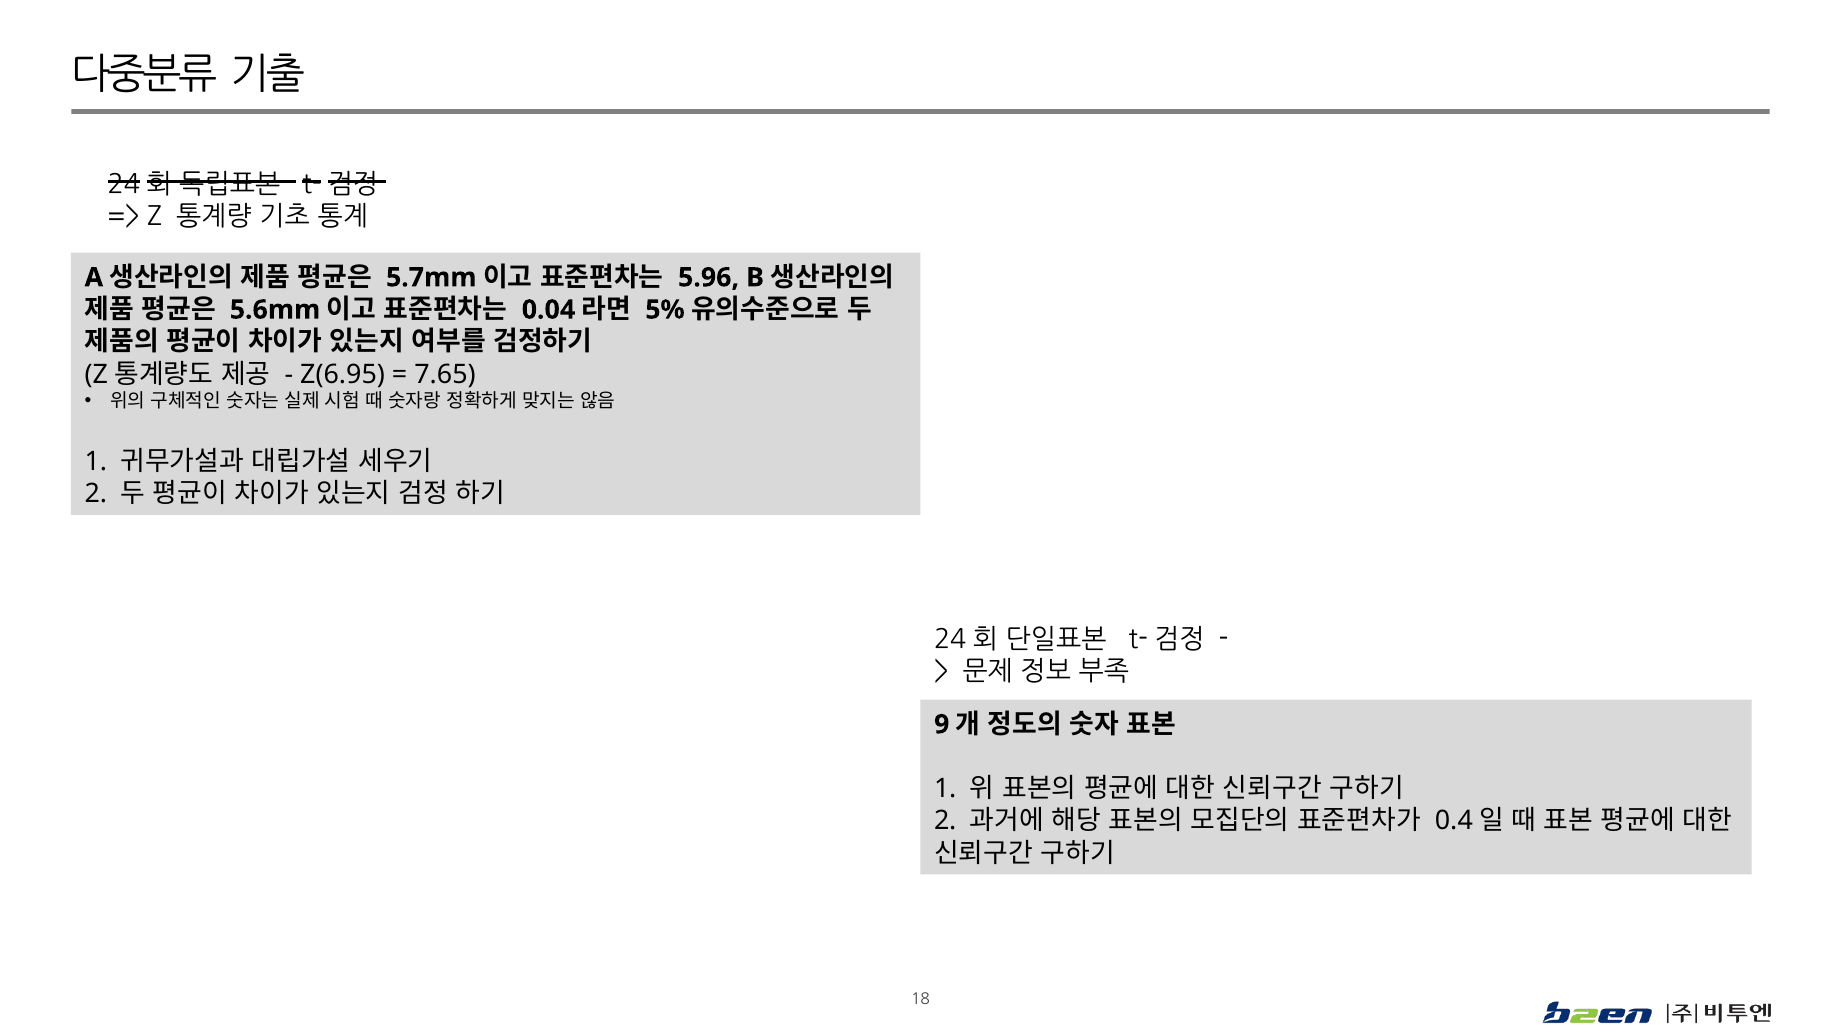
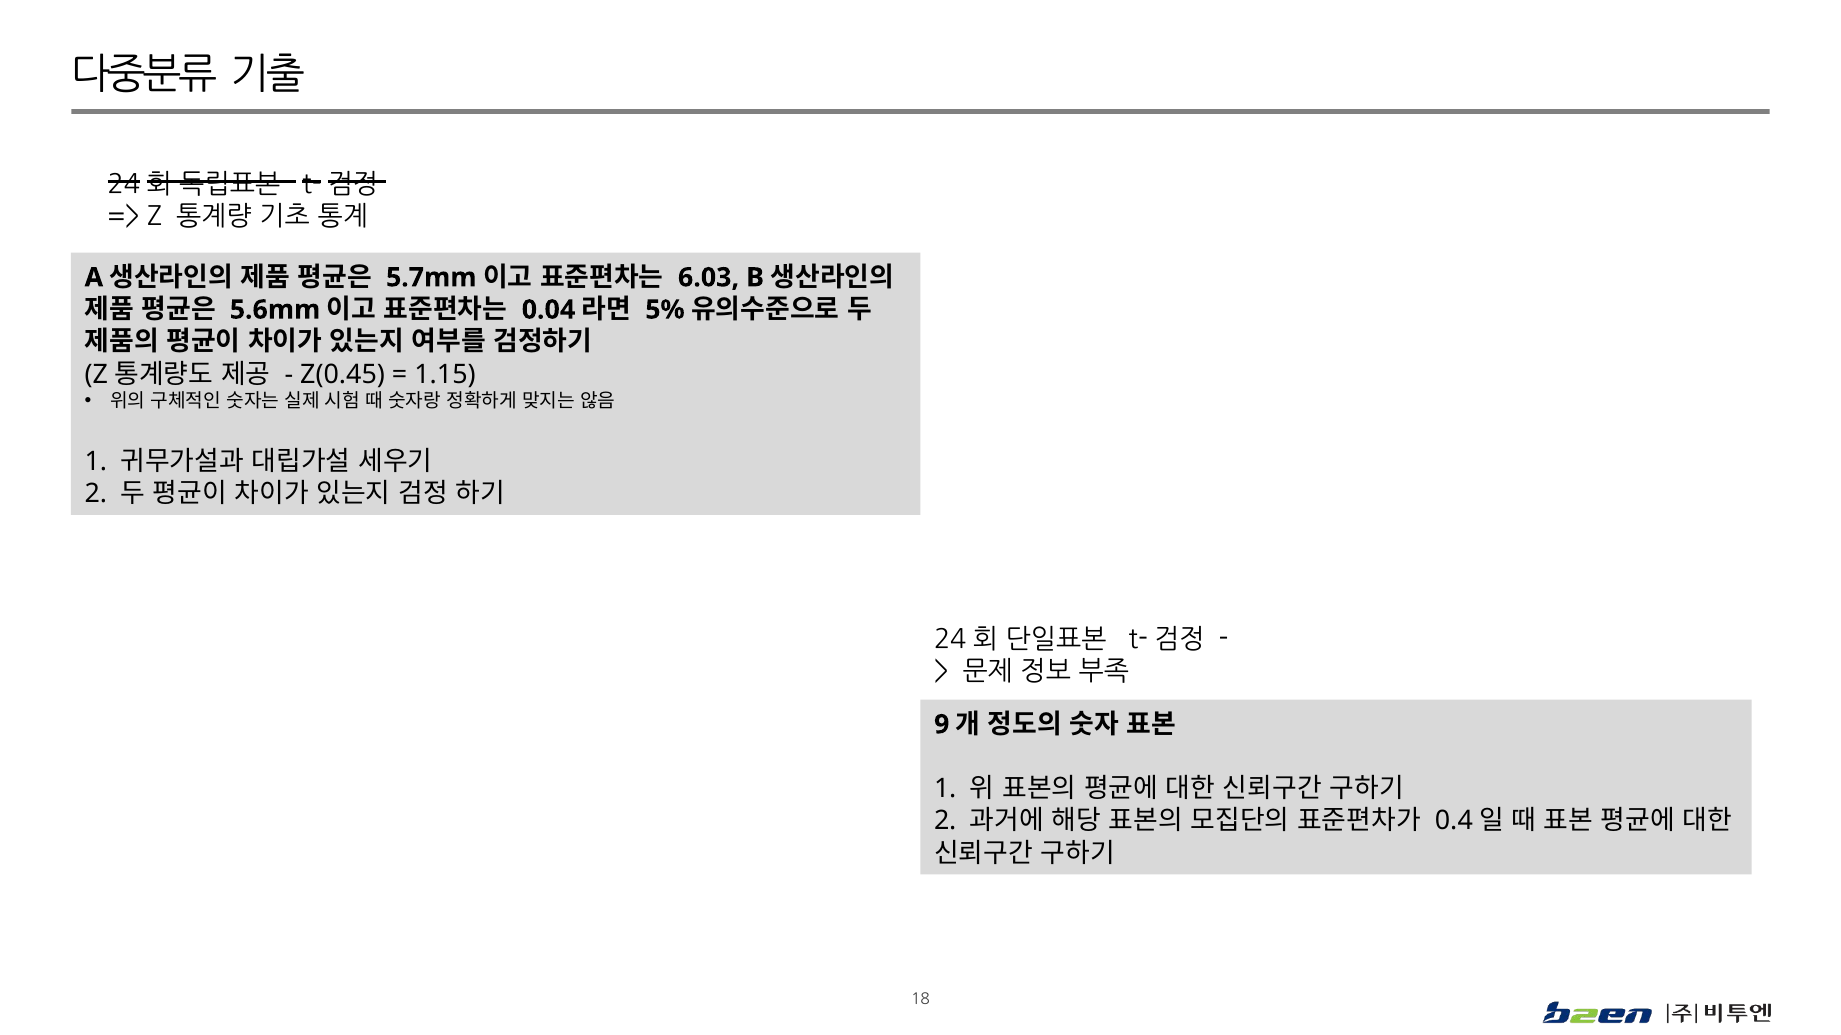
5.96: 5.96 -> 6.03 (709, 278)
Z(6.95: Z(6.95 -> Z(0.45 (343, 374)
7.65: 7.65 -> 1.15 (445, 374)
